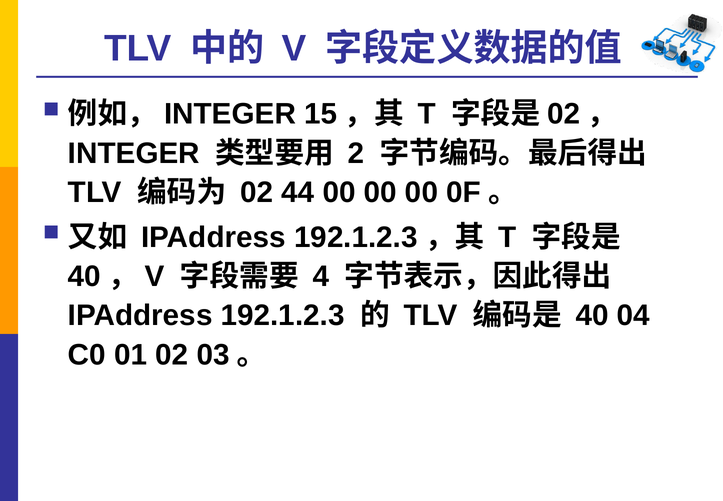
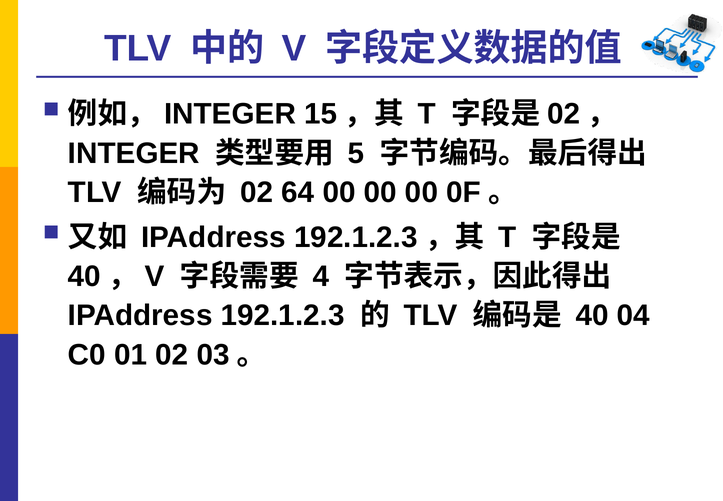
2: 2 -> 5 (356, 153)
44: 44 -> 64 (298, 192)
